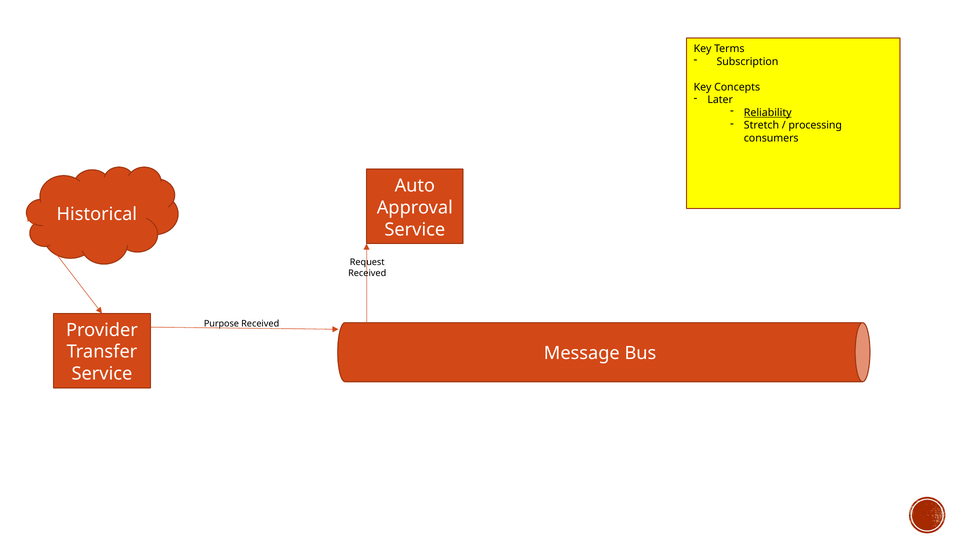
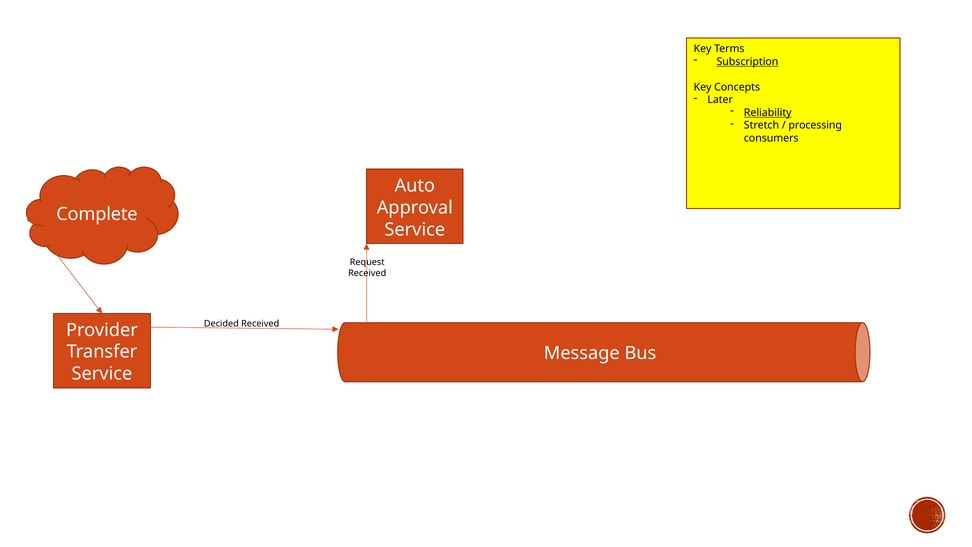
Subscription underline: none -> present (747, 62)
Historical: Historical -> Complete (97, 214)
Purpose: Purpose -> Decided (221, 323)
